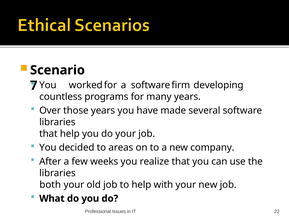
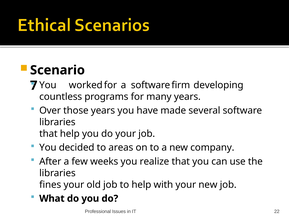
both: both -> fines (50, 184)
